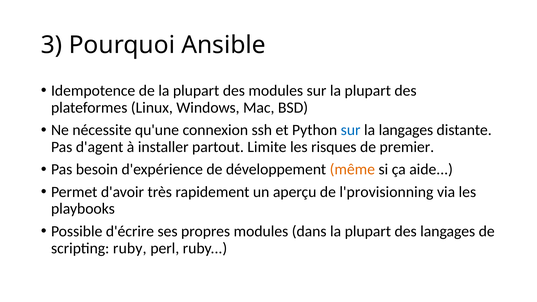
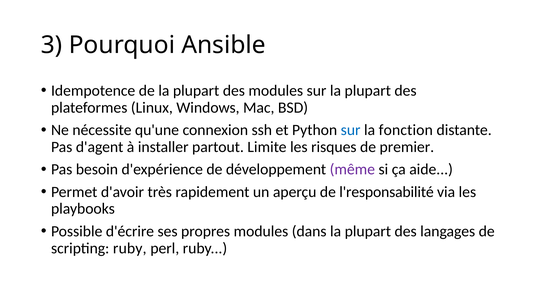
la langages: langages -> fonction (406, 130)
même colour: orange -> purple (352, 170)
l'provisionning: l'provisionning -> l'responsabilité (387, 192)
